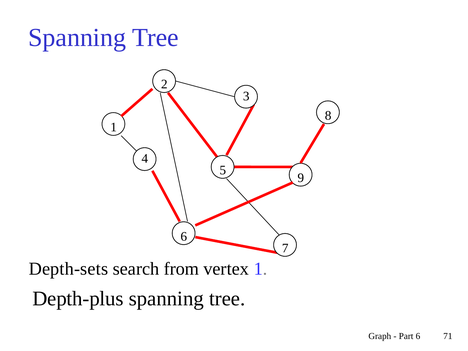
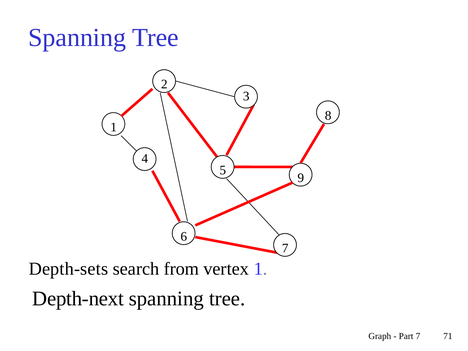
Depth-plus: Depth-plus -> Depth-next (78, 299)
Part 6: 6 -> 7 (418, 336)
